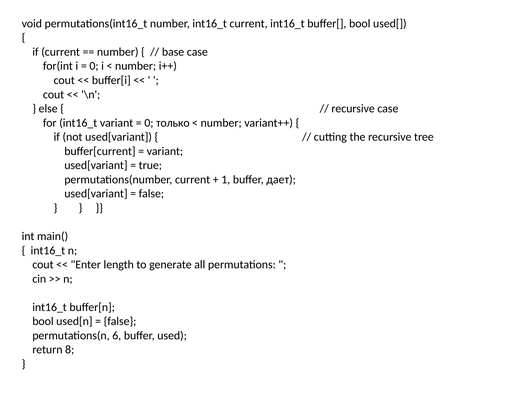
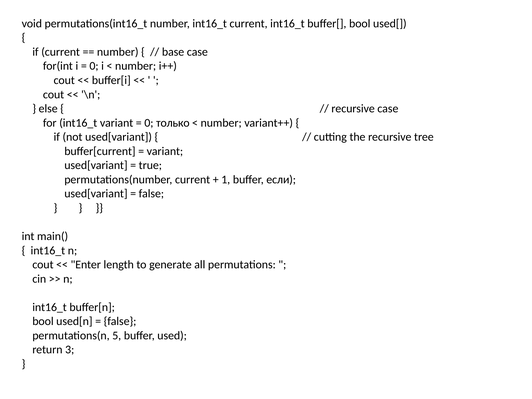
дает: дает -> если (281, 180)
6: 6 -> 5 (117, 336)
8: 8 -> 3 (70, 350)
